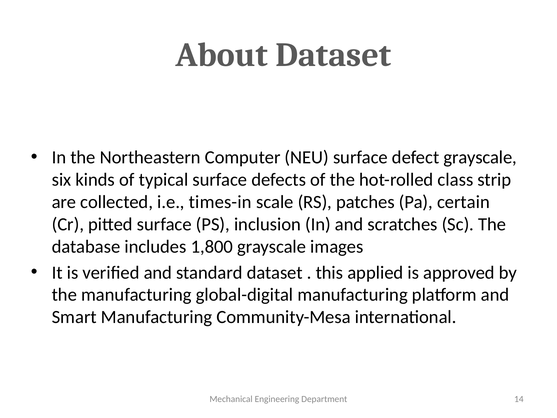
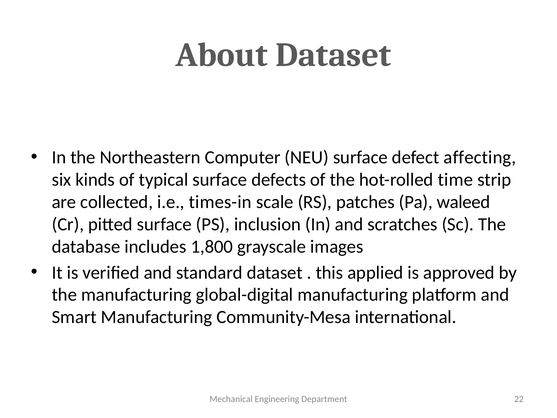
defect grayscale: grayscale -> affecting (480, 157)
class: class -> time (455, 180)
certain: certain -> waleed (464, 202)
14: 14 -> 22 (519, 399)
